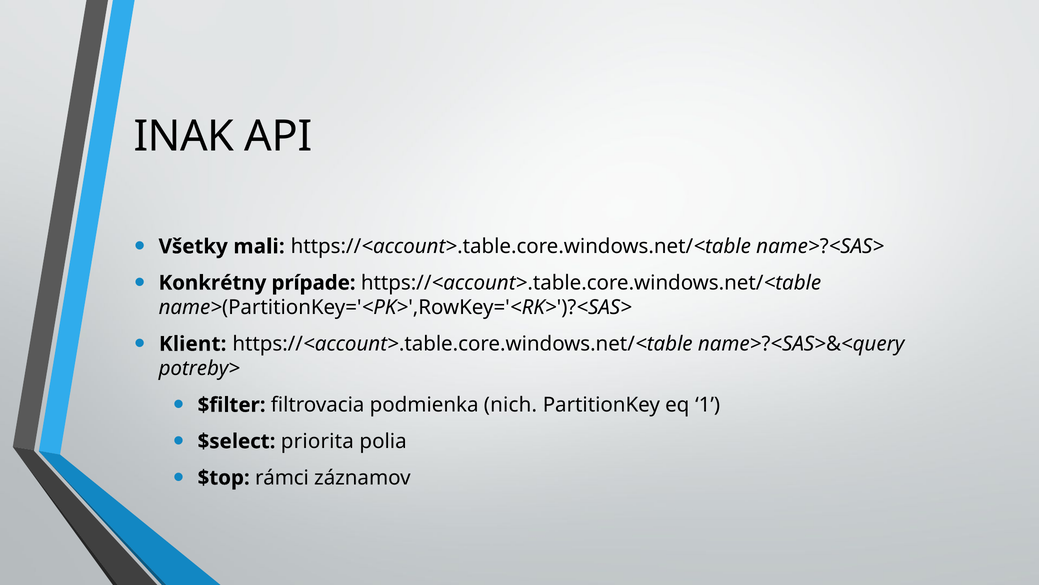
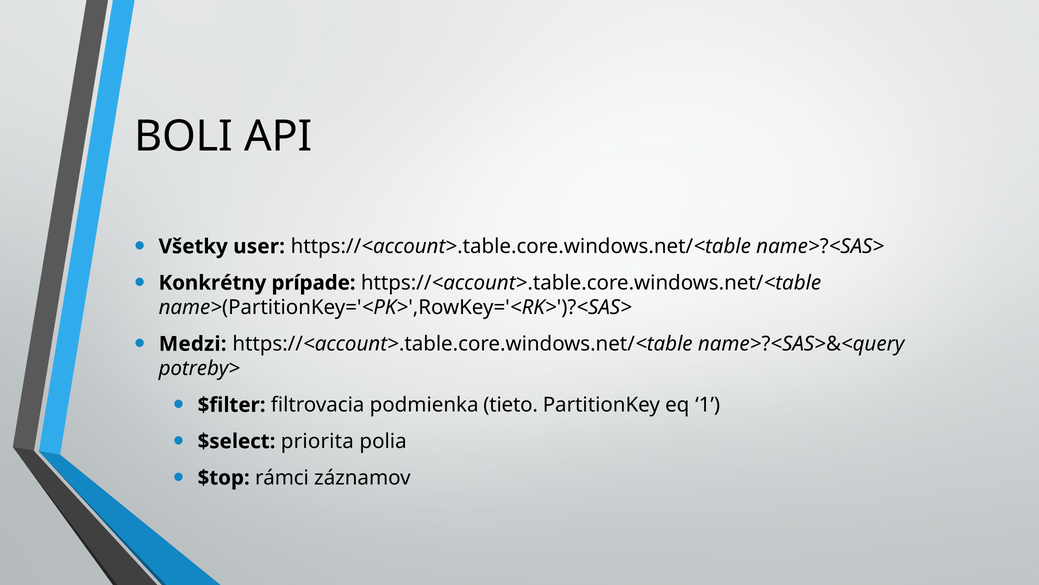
INAK: INAK -> BOLI (184, 136)
mali: mali -> user (259, 246)
Klient: Klient -> Medzi (193, 344)
nich: nich -> tieto (511, 405)
